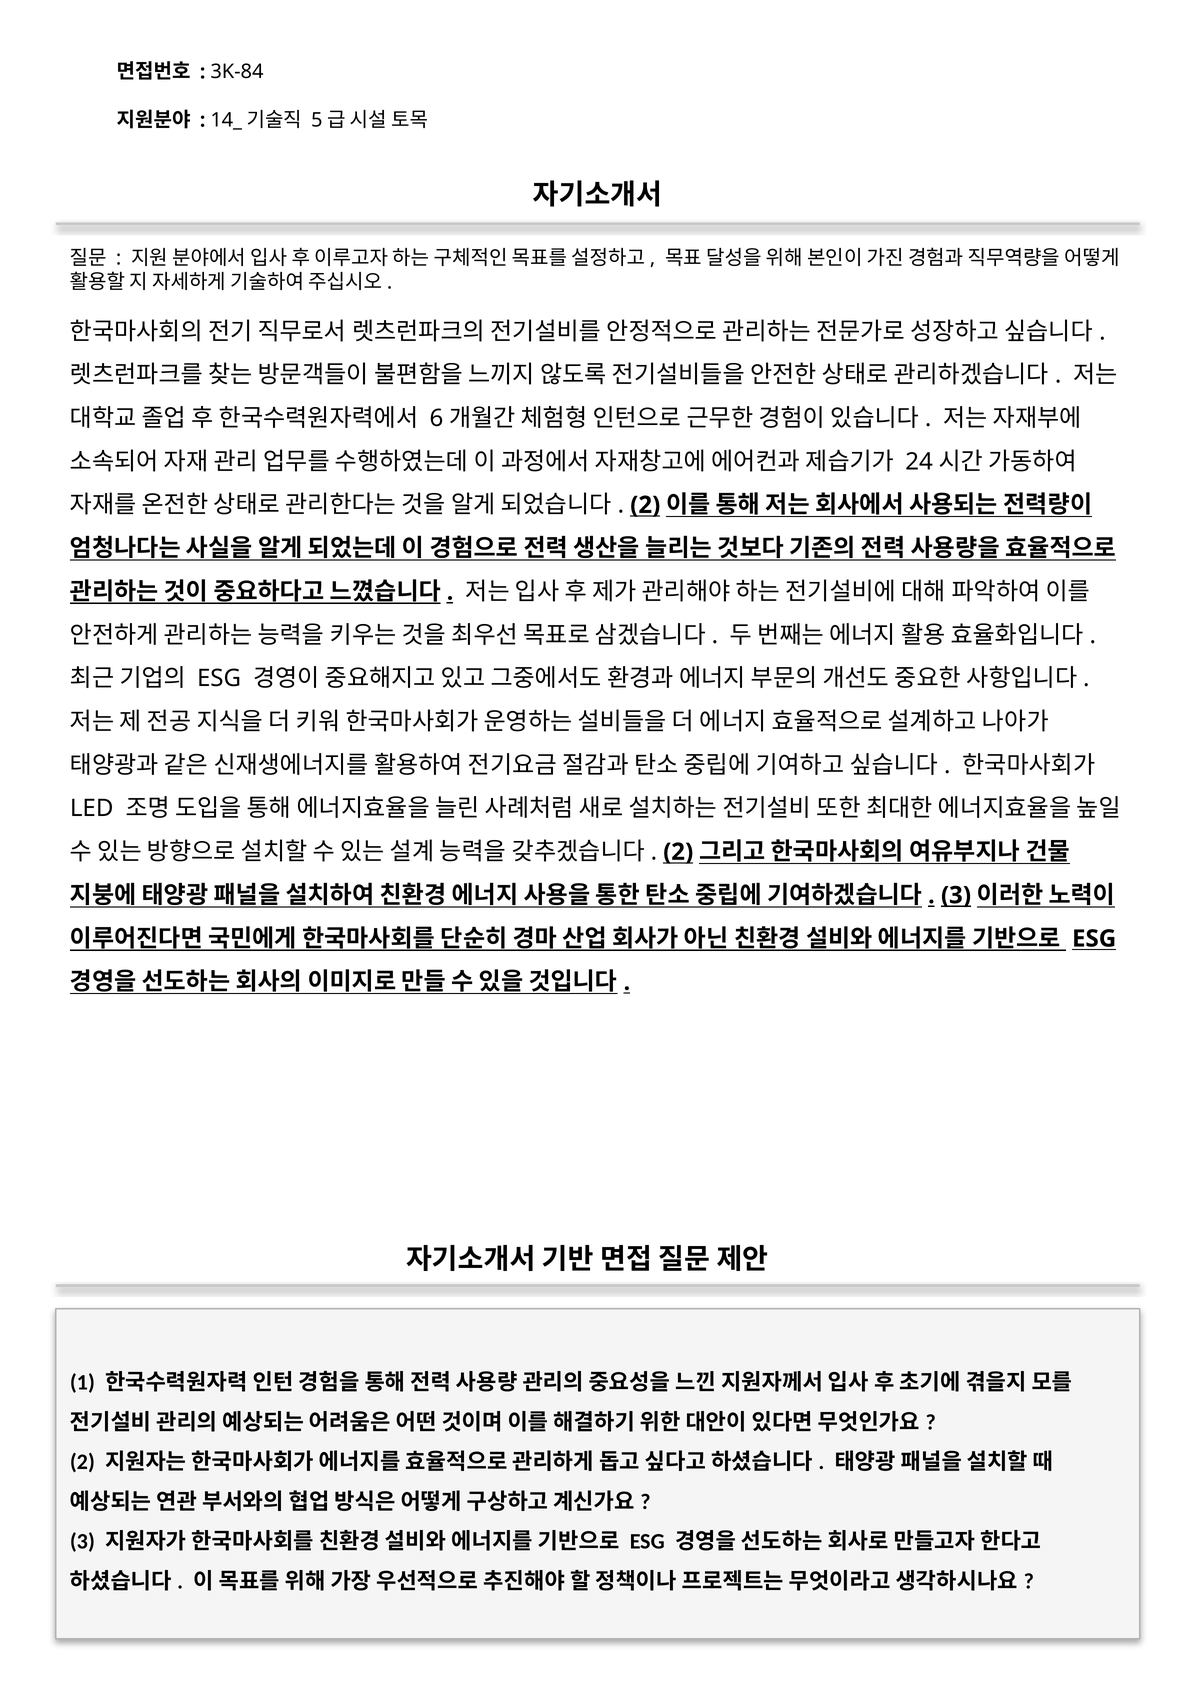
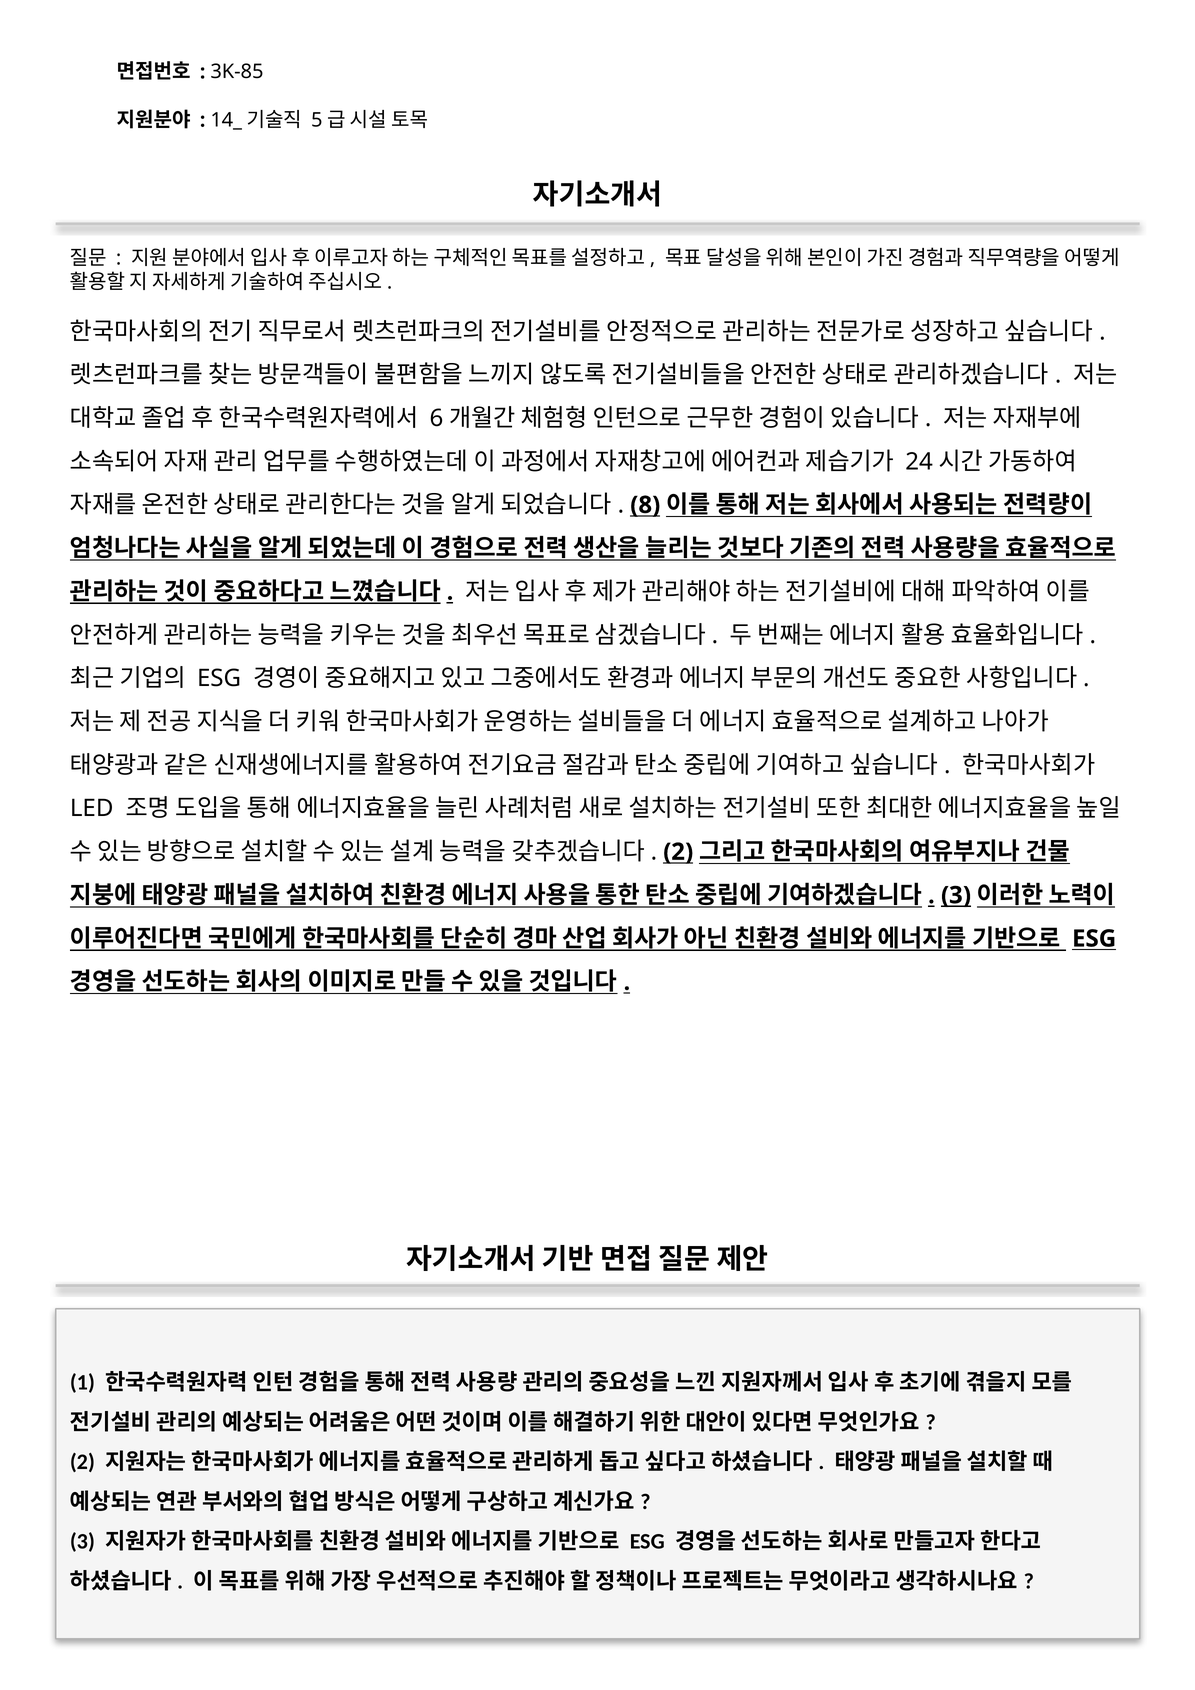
3K-84: 3K-84 -> 3K-85 (237, 72)
2: 2 -> 8 (645, 505)
